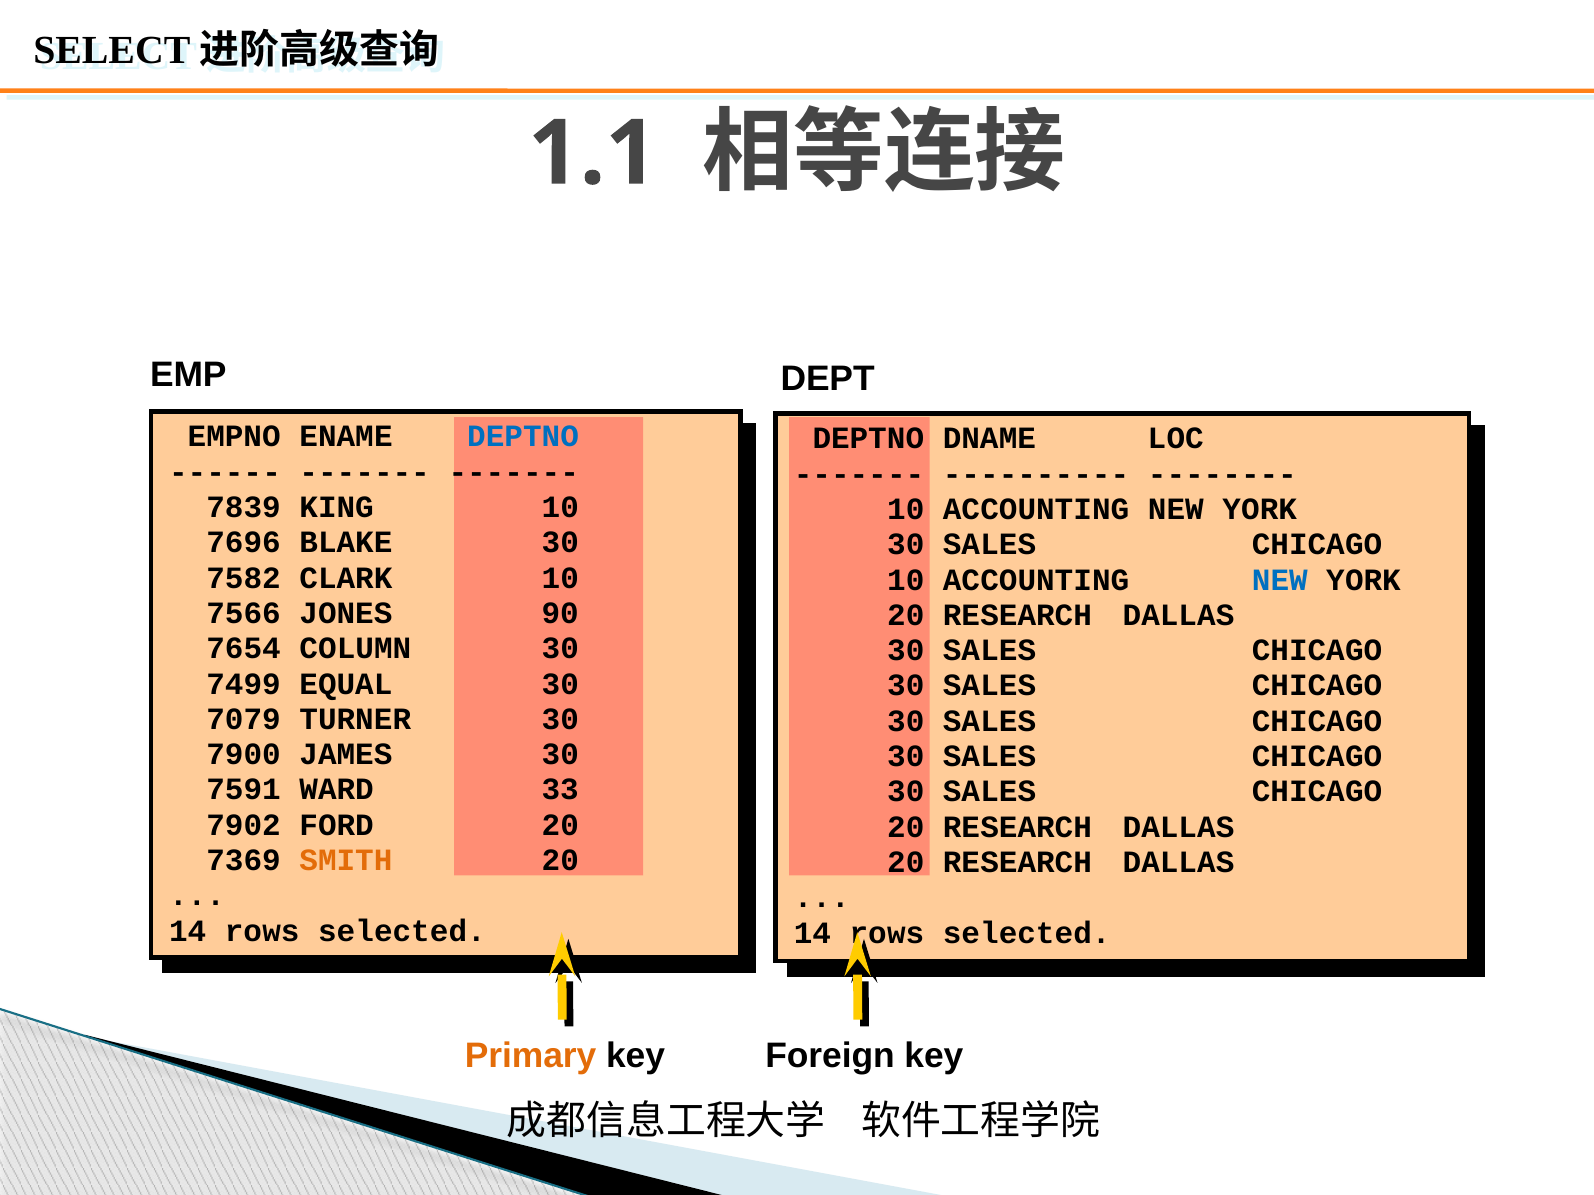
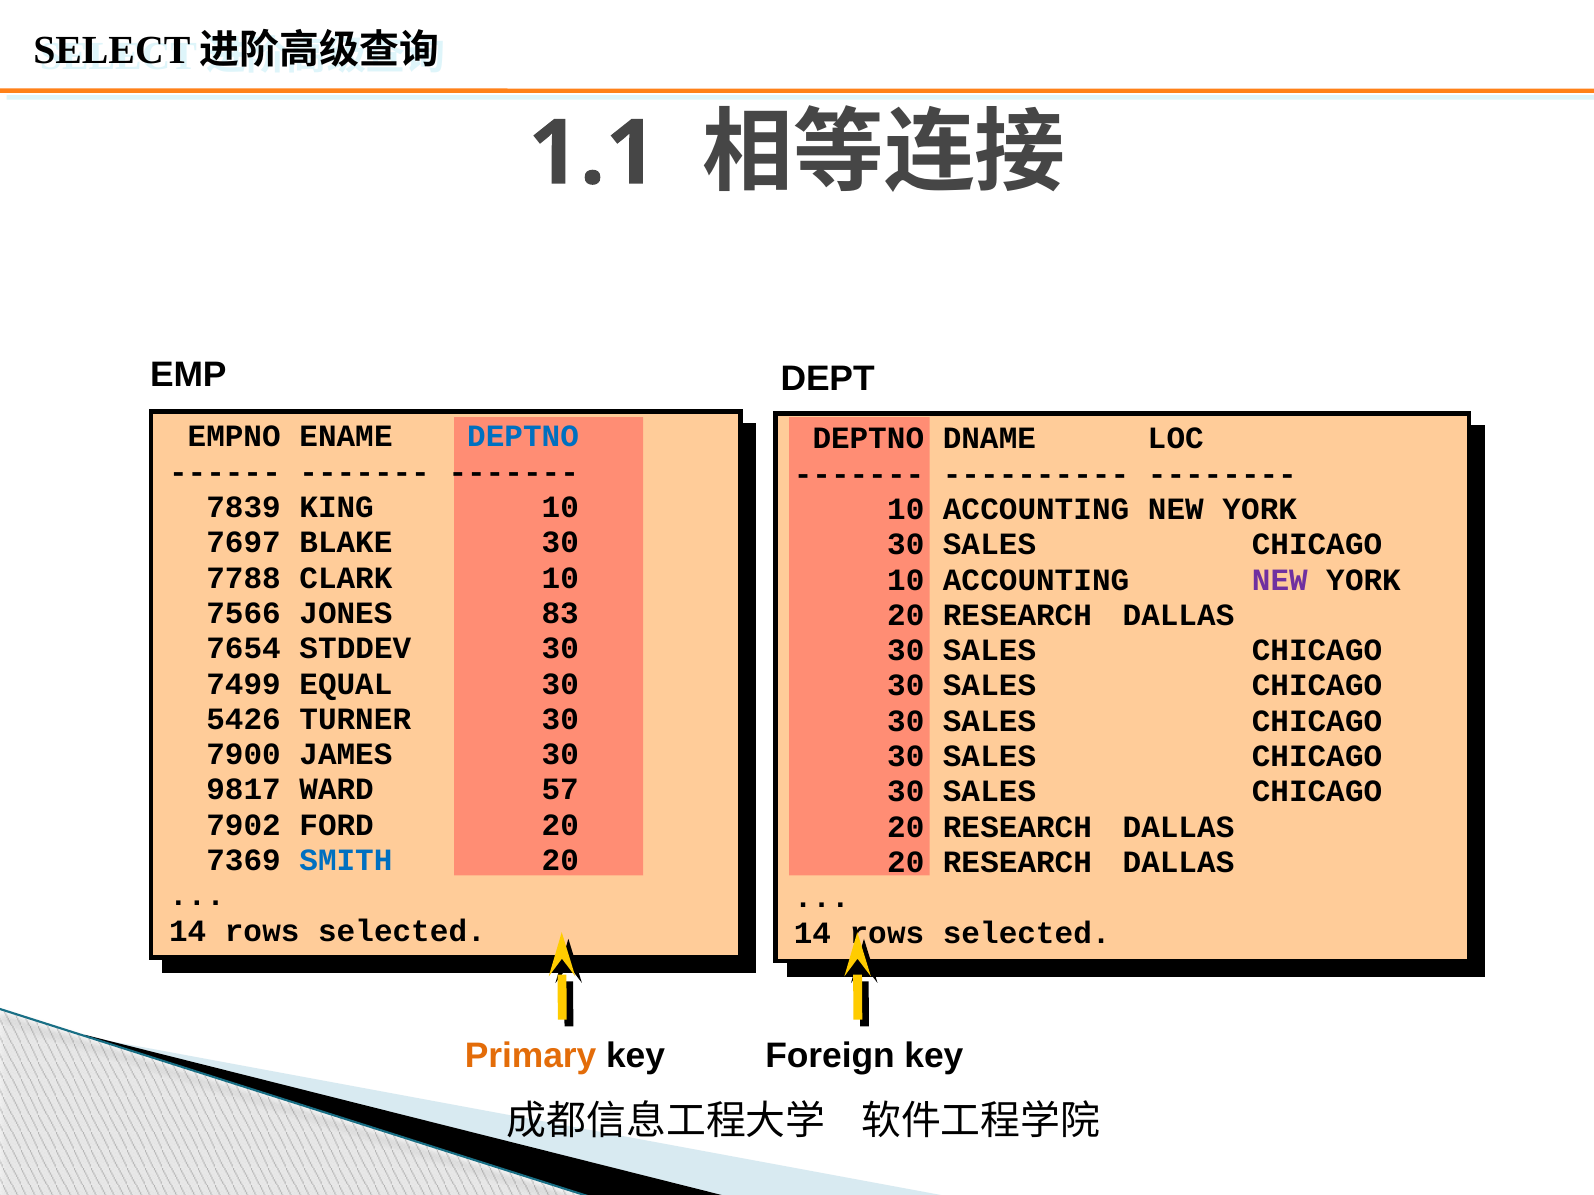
7696: 7696 -> 7697 (244, 543)
7582: 7582 -> 7788 (244, 578)
NEW colour: blue -> purple (1280, 580)
90: 90 -> 83 (560, 613)
COLUMN: COLUMN -> STDDEV (355, 649)
7079: 7079 -> 5426 (244, 719)
7591: 7591 -> 9817 (244, 790)
33: 33 -> 57 (560, 790)
SMITH colour: orange -> blue (346, 861)
